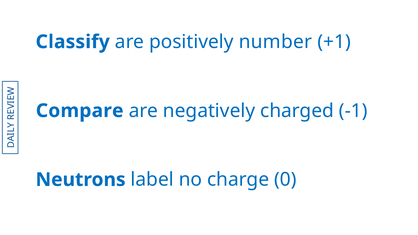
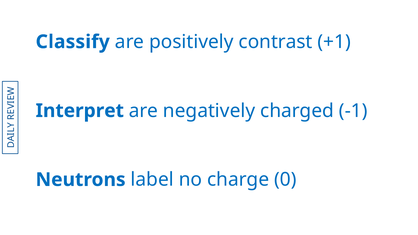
number: number -> contrast (276, 42)
Compare: Compare -> Interpret (80, 111)
